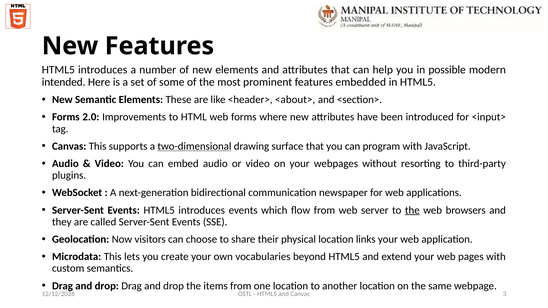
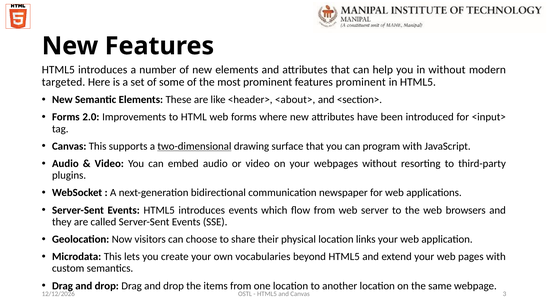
in possible: possible -> without (447, 70)
intended: intended -> targeted (64, 82)
features embedded: embedded -> prominent (361, 82)
the underline: present -> none (412, 210)
